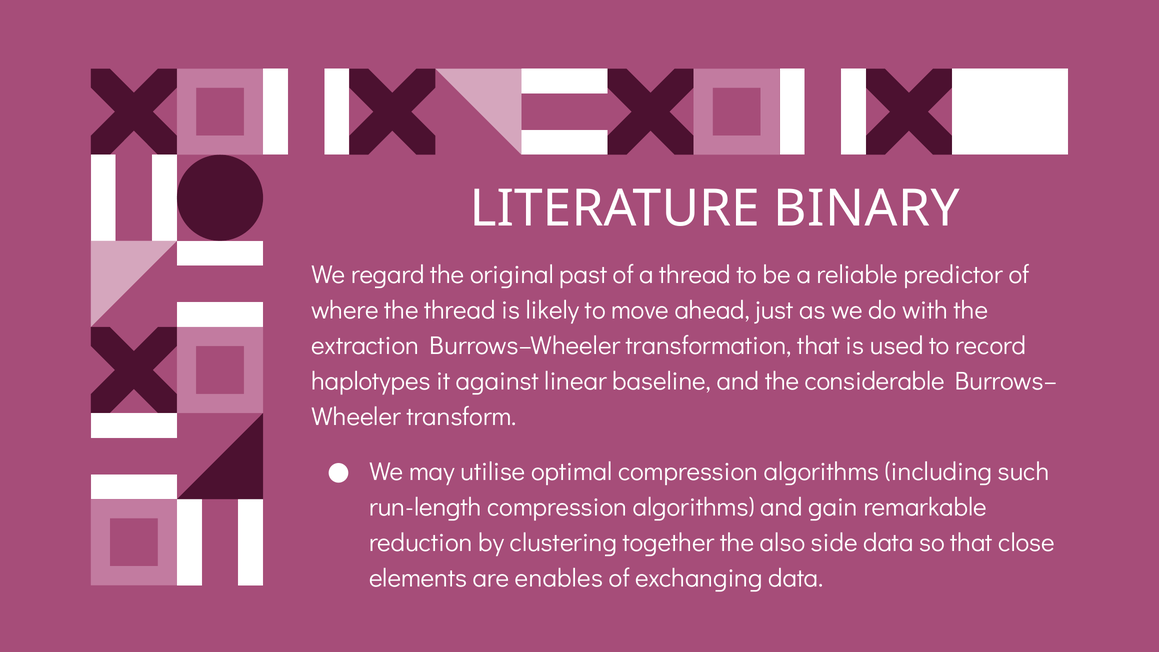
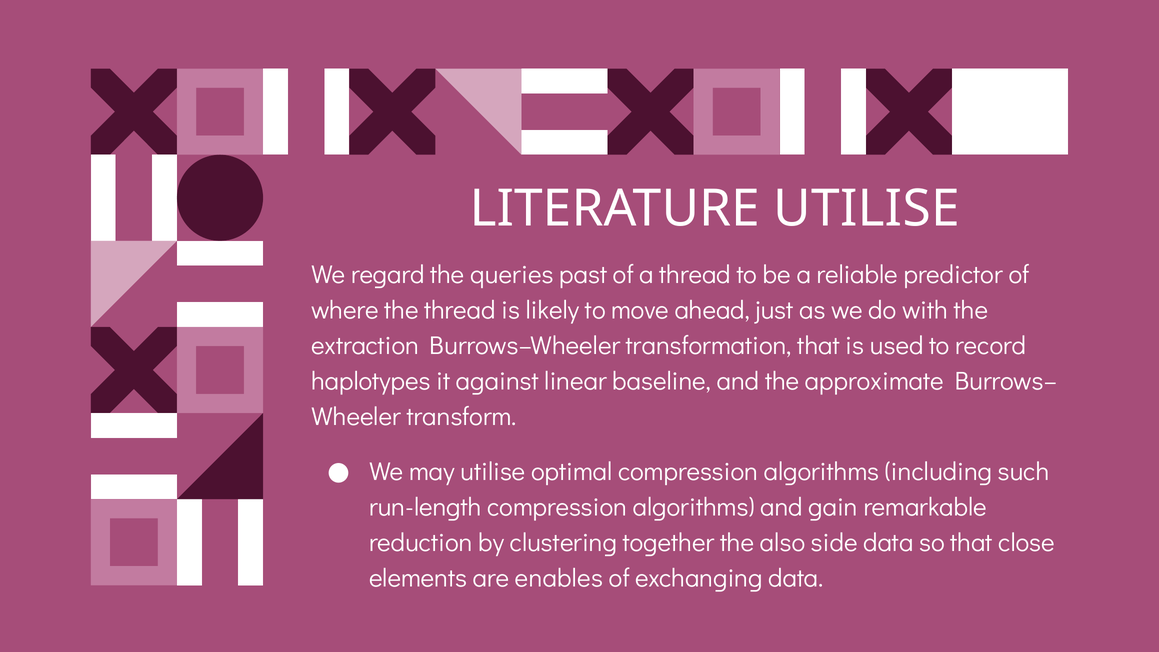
LITERATURE BINARY: BINARY -> UTILISE (867, 209)
original: original -> queries (512, 275)
considerable: considerable -> approximate (874, 381)
